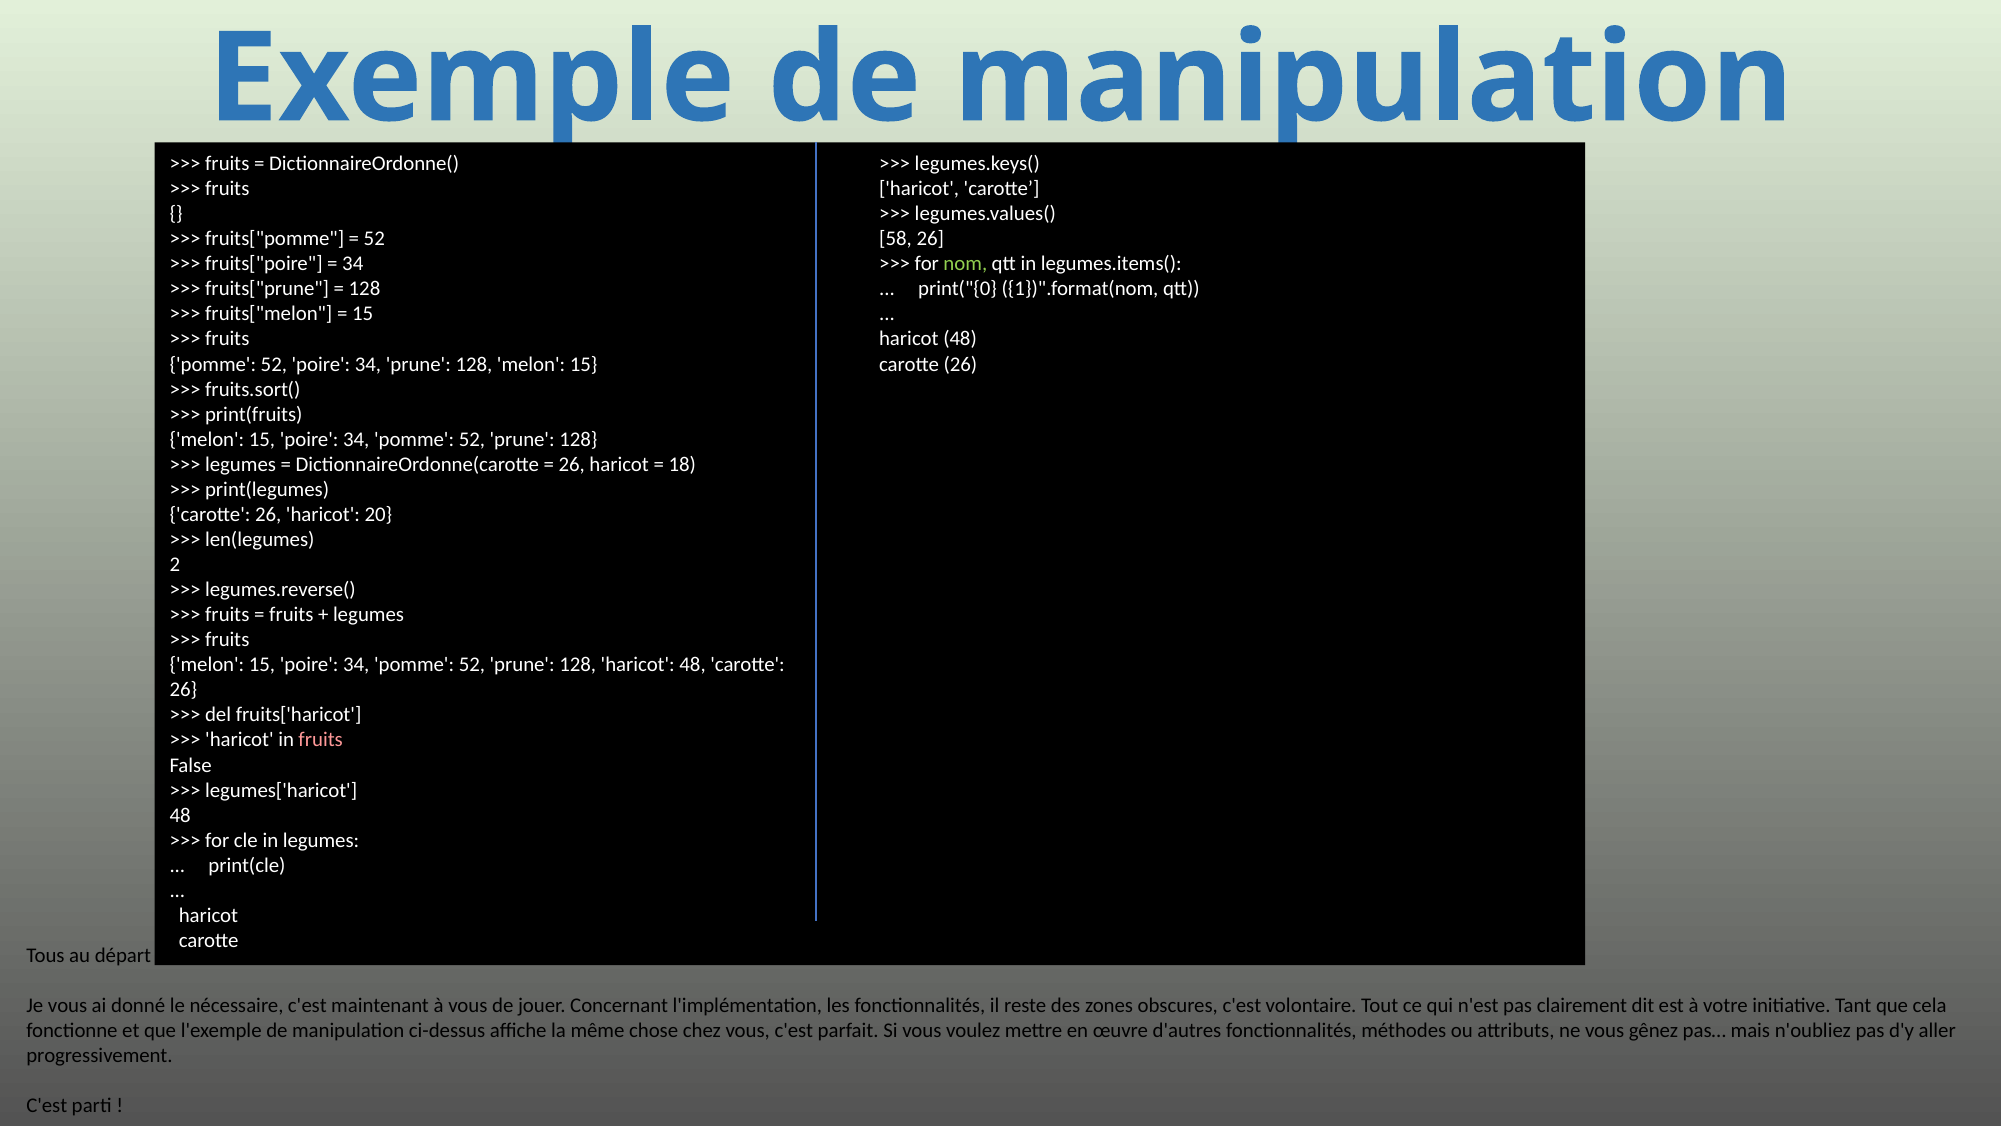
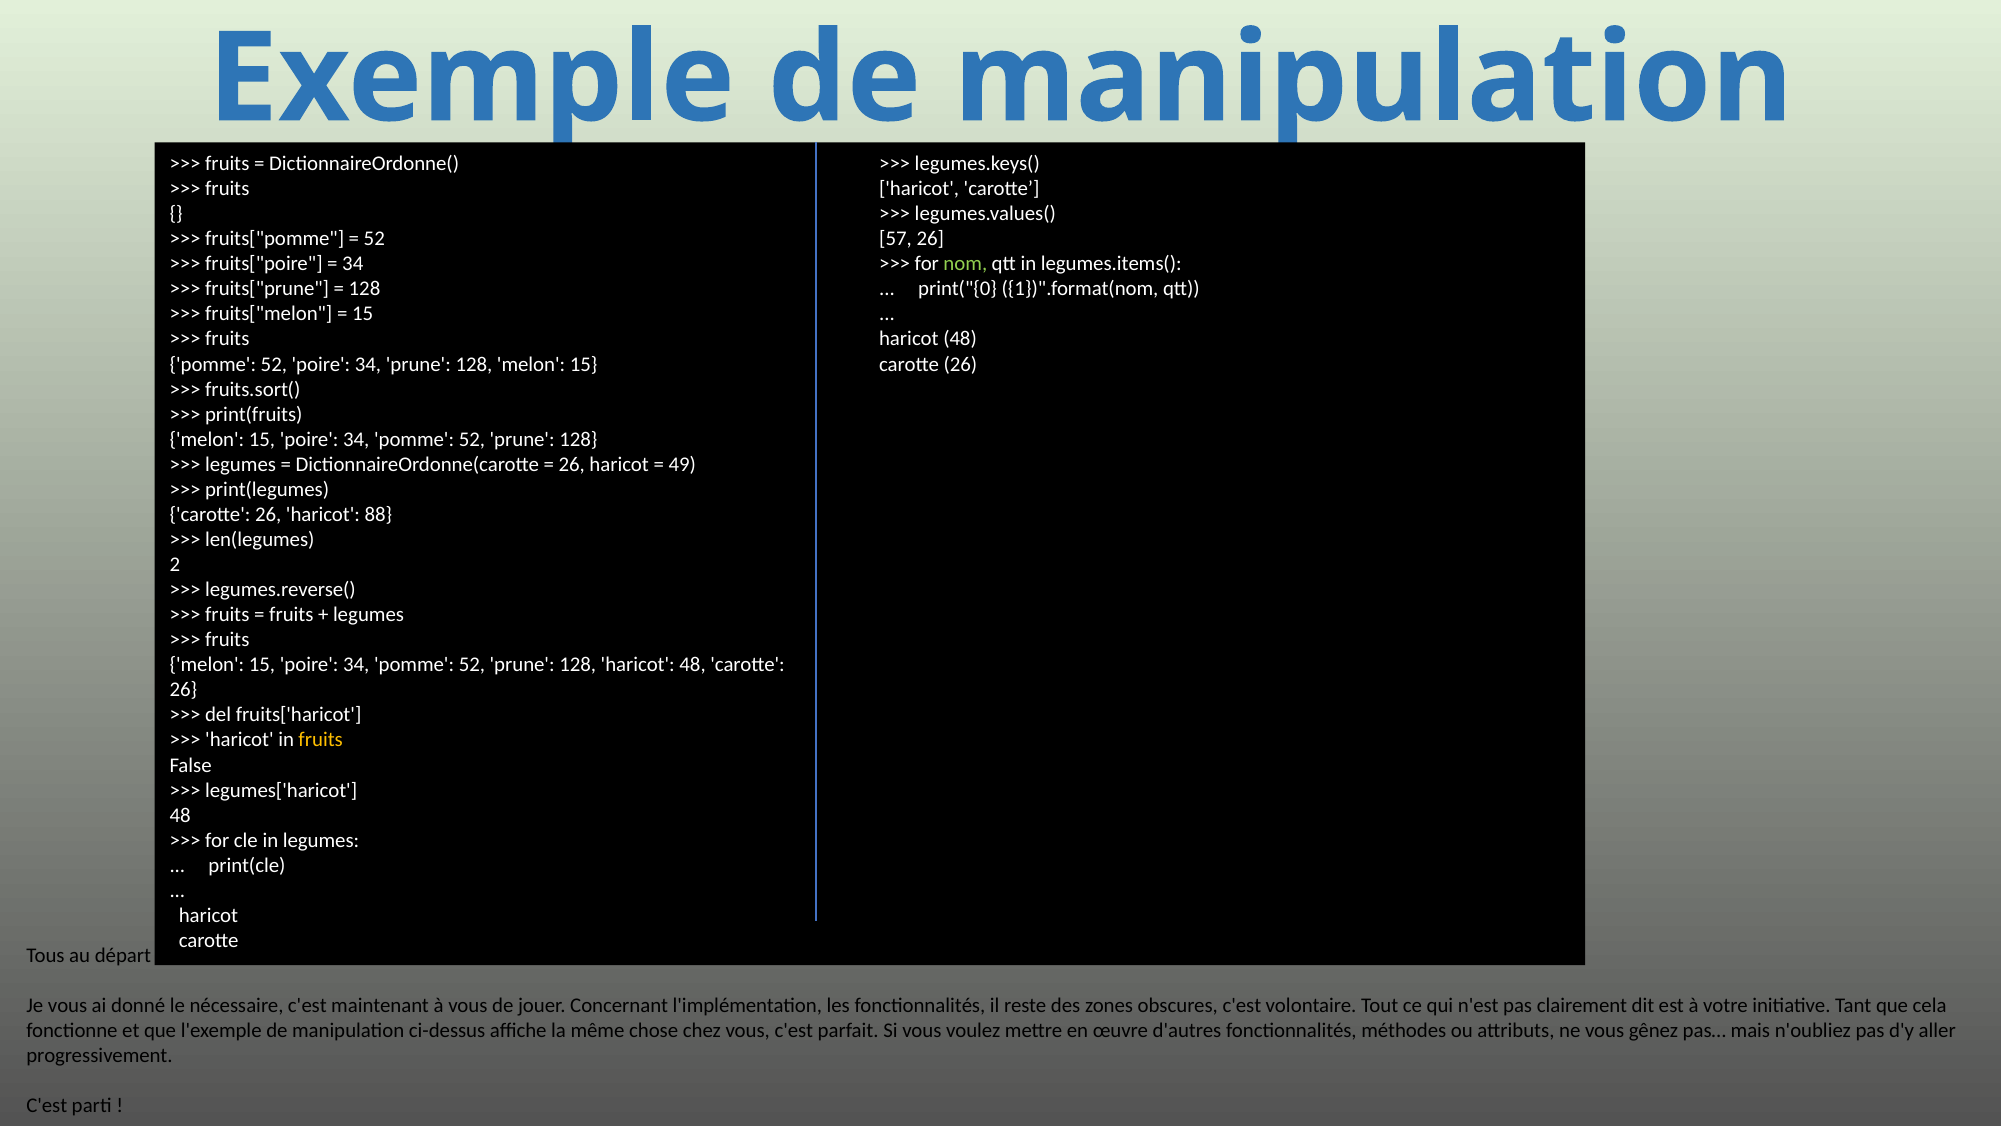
58: 58 -> 57 (895, 239)
18: 18 -> 49 (682, 464)
20: 20 -> 88 (378, 514)
fruits colour: pink -> yellow (321, 740)
